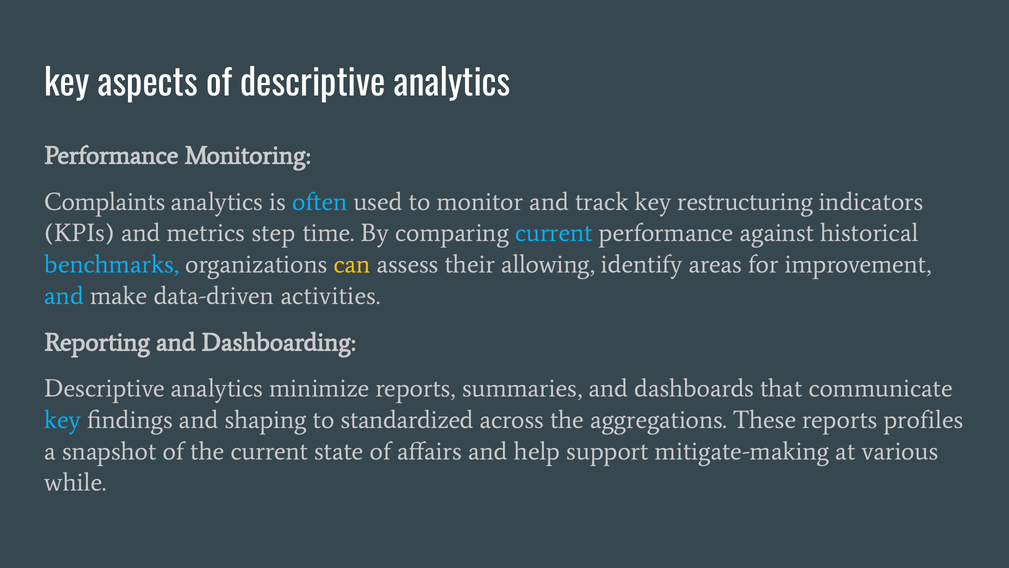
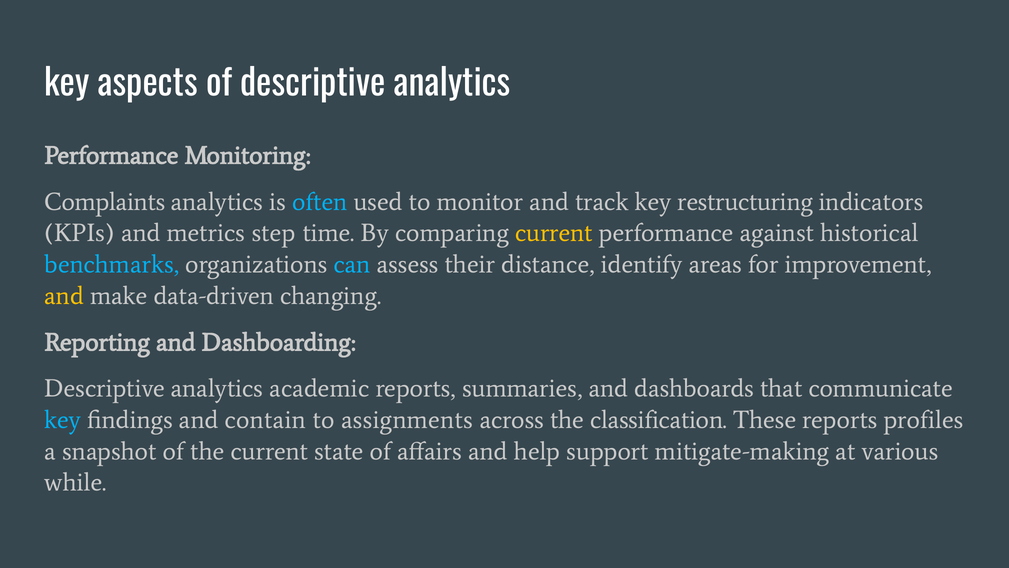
current colour: light blue -> yellow (554, 233)
can colour: yellow -> light blue (352, 264)
allowing: allowing -> distance (548, 264)
and colour: light blue -> yellow (64, 295)
activities: activities -> changing (331, 295)
minimize: minimize -> academic (319, 388)
shaping: shaping -> contain (265, 420)
standardized: standardized -> assignments (407, 420)
aggregations: aggregations -> classification (659, 420)
